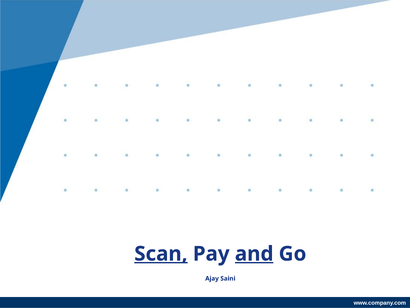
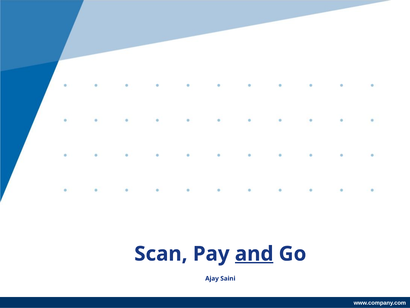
Scan underline: present -> none (161, 253)
